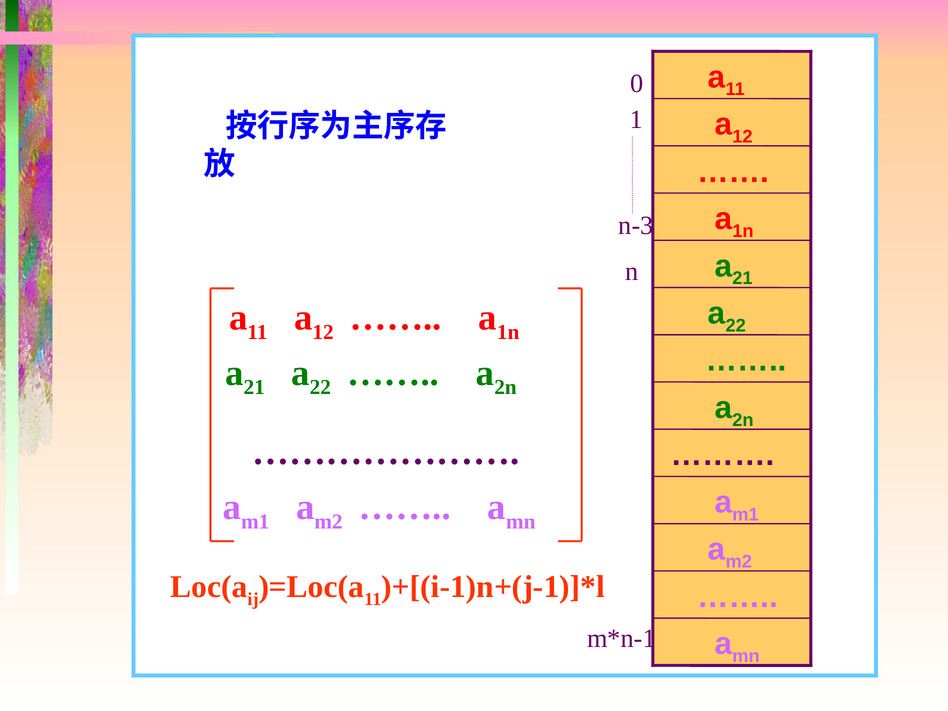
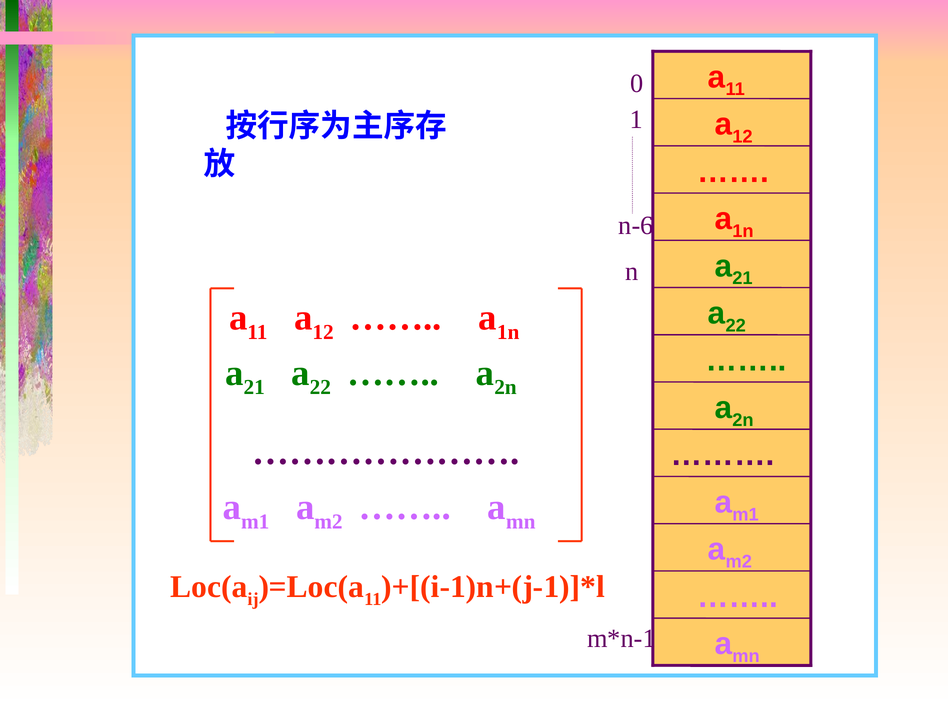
n-3: n-3 -> n-6 (636, 226)
